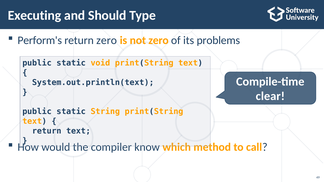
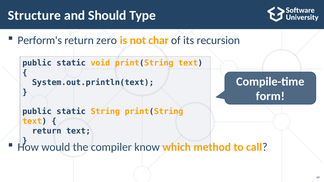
Executing: Executing -> Structure (34, 15)
not zero: zero -> char (159, 40)
problems: problems -> recursion (218, 40)
clear: clear -> form (270, 96)
